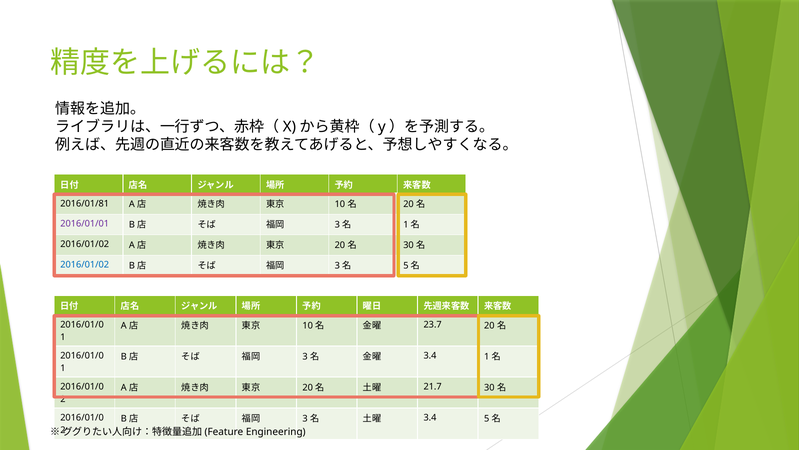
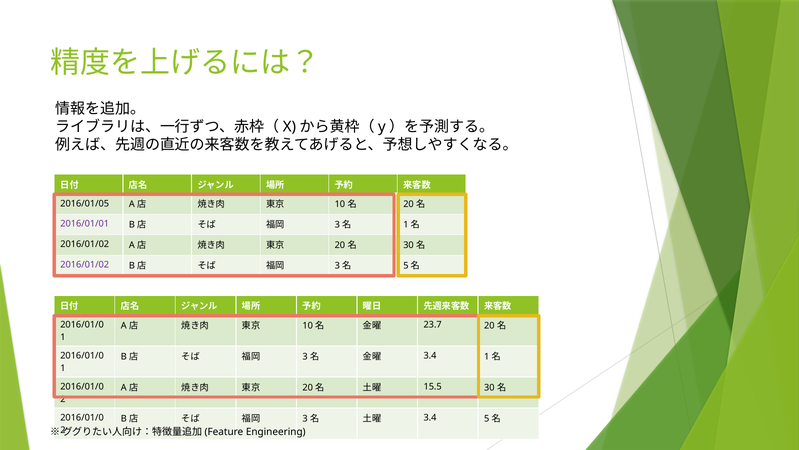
2016/01/81: 2016/01/81 -> 2016/01/05 (85, 203)
2016/01/02 colour: blue -> purple (85, 265)
21.7: 21.7 -> 15.5 (433, 386)
